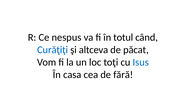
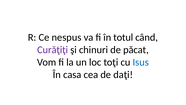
Curăţiţi colour: blue -> purple (53, 50)
altceva: altceva -> chinuri (94, 50)
fără: fără -> daţi (123, 74)
